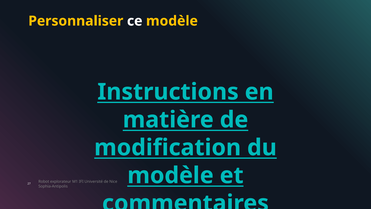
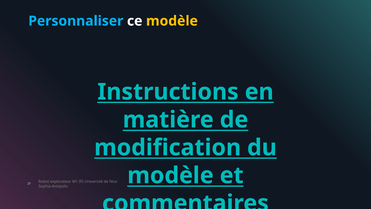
Personnaliser colour: yellow -> light blue (76, 21)
